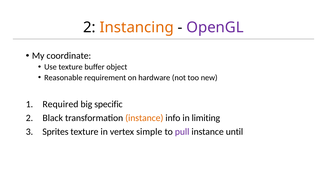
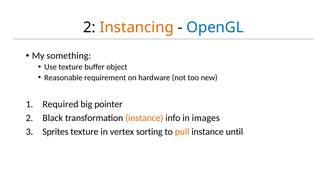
OpenGL colour: purple -> blue (215, 27)
coordinate: coordinate -> something (69, 56)
specific: specific -> pointer (108, 104)
limiting: limiting -> images (206, 118)
simple: simple -> sorting (149, 132)
pull colour: purple -> orange (182, 132)
